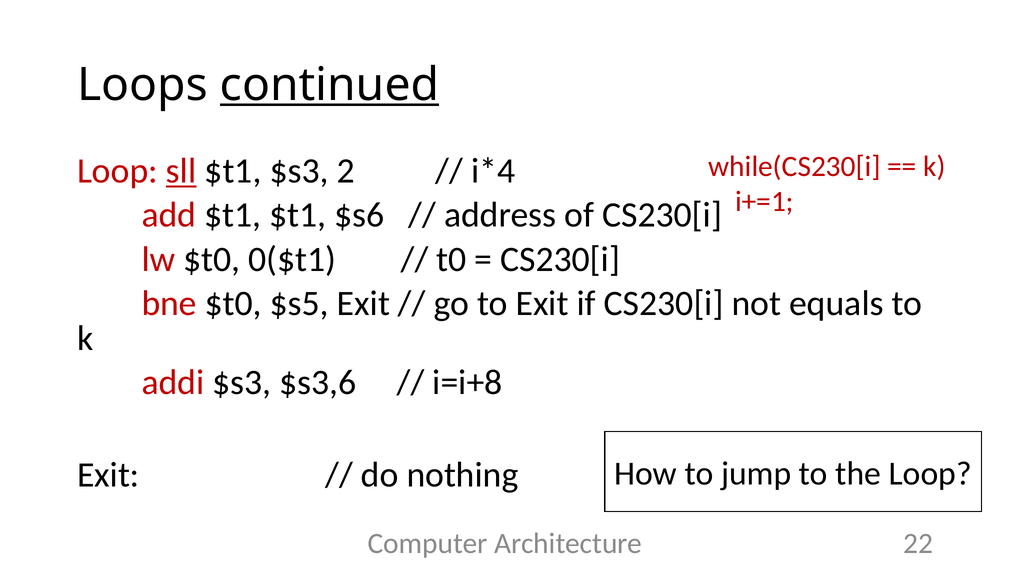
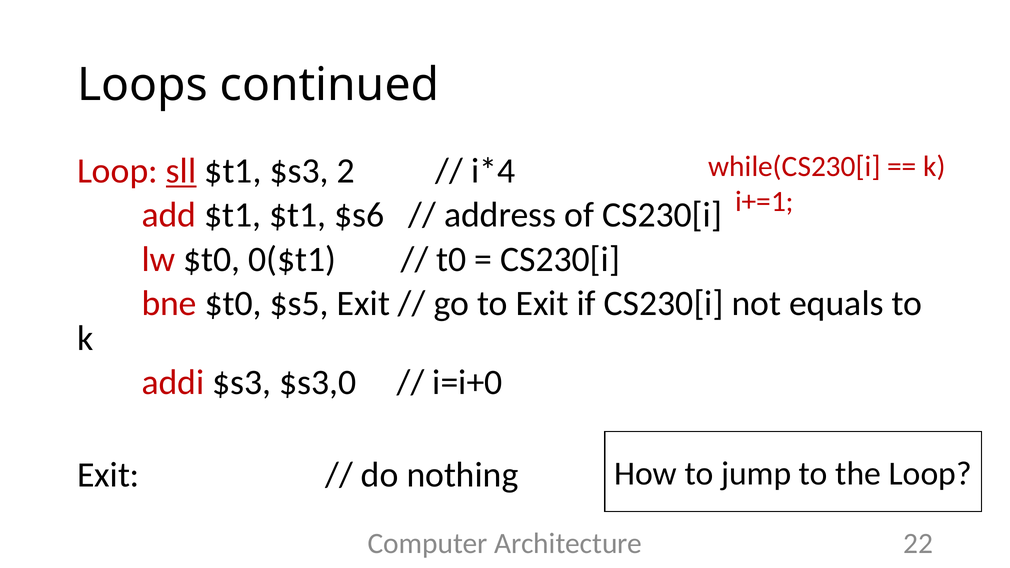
continued underline: present -> none (330, 85)
$s3,6: $s3,6 -> $s3,0 (318, 383)
i=i+8: i=i+8 -> i=i+0 (467, 383)
